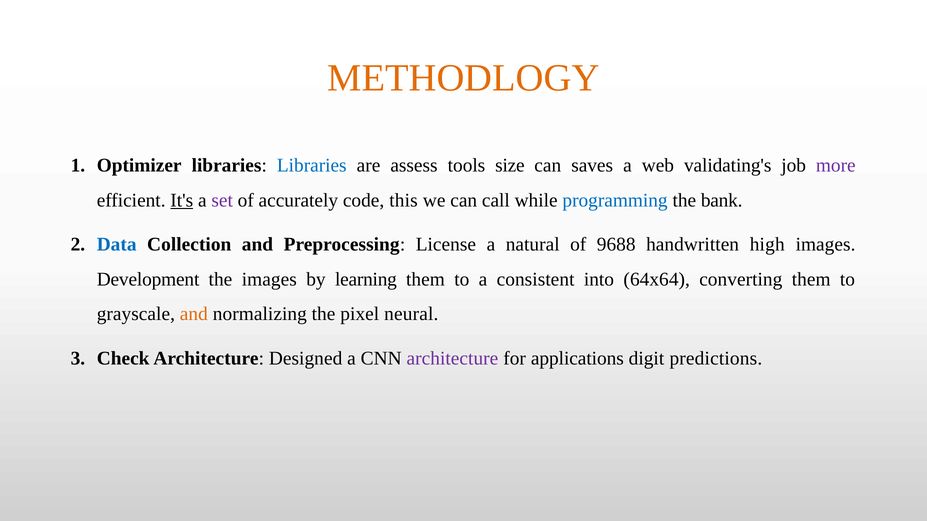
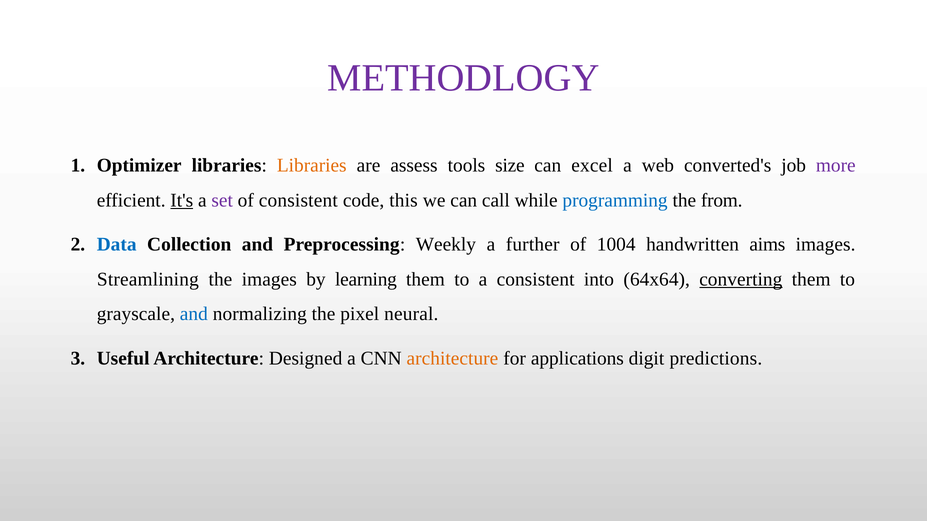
METHODLOGY colour: orange -> purple (463, 78)
Libraries colour: blue -> orange (312, 166)
saves: saves -> excel (592, 166)
validating's: validating's -> converted's (728, 166)
of accurately: accurately -> consistent (298, 200)
bank: bank -> from (722, 200)
License: License -> Weekly (446, 245)
natural: natural -> further (533, 245)
9688: 9688 -> 1004 (616, 245)
high: high -> aims (767, 245)
Development: Development -> Streamlining (148, 280)
converting underline: none -> present (741, 280)
and colour: orange -> blue (194, 314)
Check: Check -> Useful (123, 359)
architecture colour: purple -> orange (452, 359)
